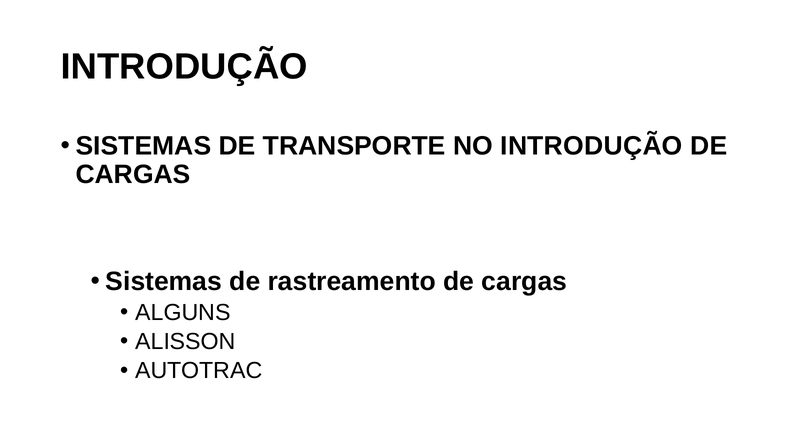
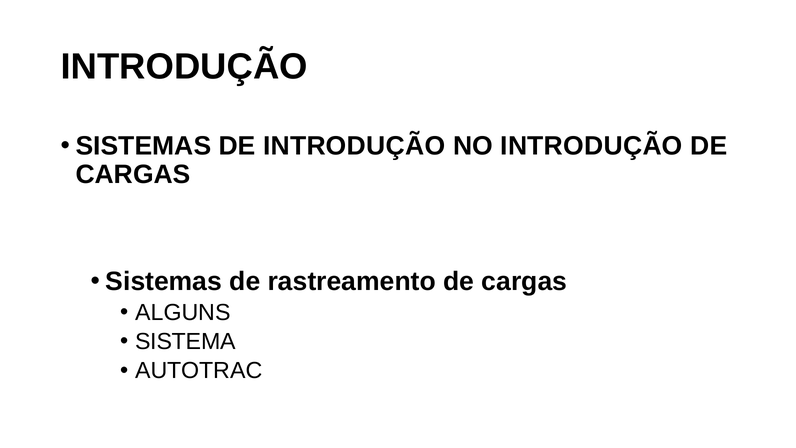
DE TRANSPORTE: TRANSPORTE -> INTRODUÇÃO (354, 146)
ALISSON: ALISSON -> SISTEMA (185, 341)
